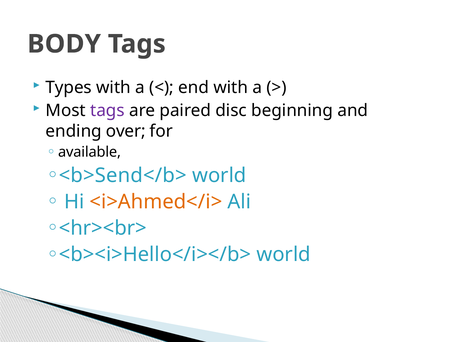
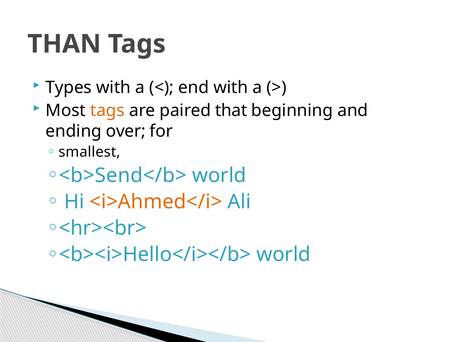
BODY: BODY -> THAN (64, 44)
tags colour: purple -> orange (107, 111)
disc: disc -> that (231, 111)
available: available -> smallest (89, 152)
